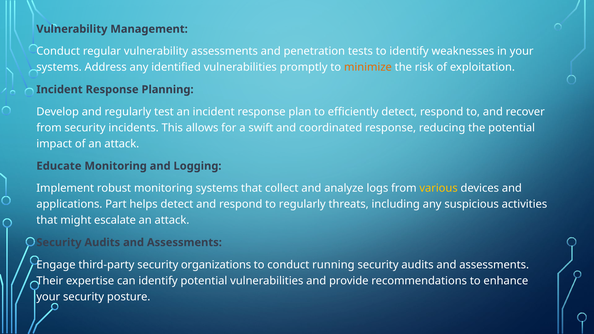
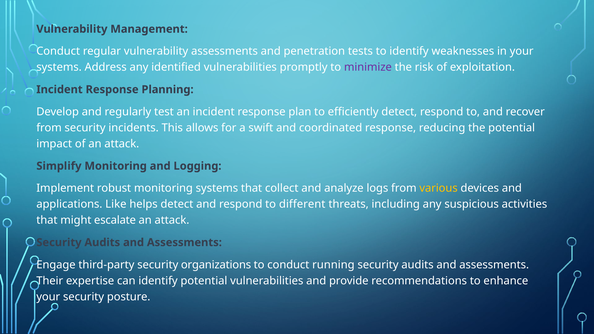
minimize colour: orange -> purple (368, 67)
Educate: Educate -> Simplify (59, 166)
Part: Part -> Like (116, 204)
to regularly: regularly -> different (302, 204)
